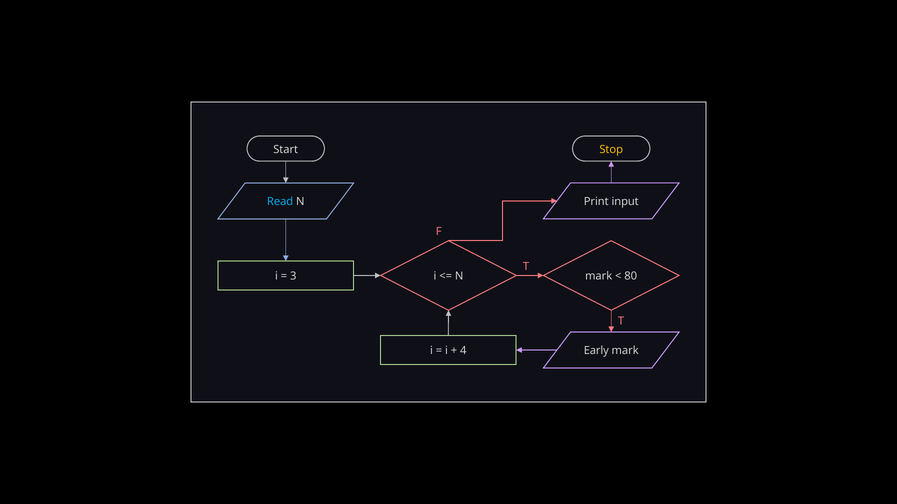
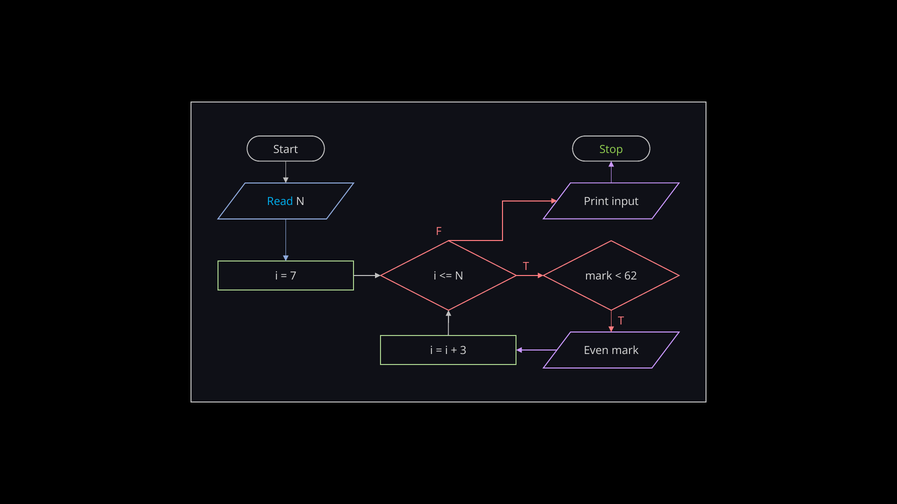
Stop colour: yellow -> light green (611, 149)
3: 3 -> 7 (293, 277)
80: 80 -> 62 (631, 277)
4: 4 -> 3 (463, 351)
Early: Early -> Even (596, 351)
